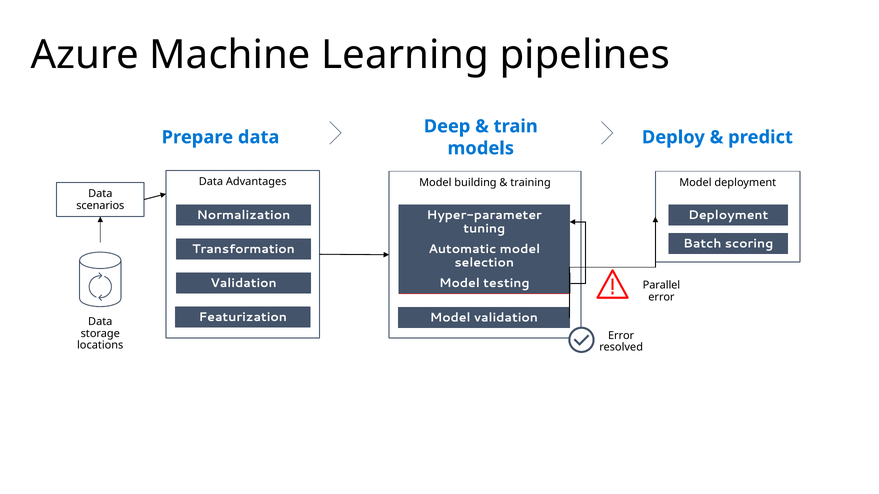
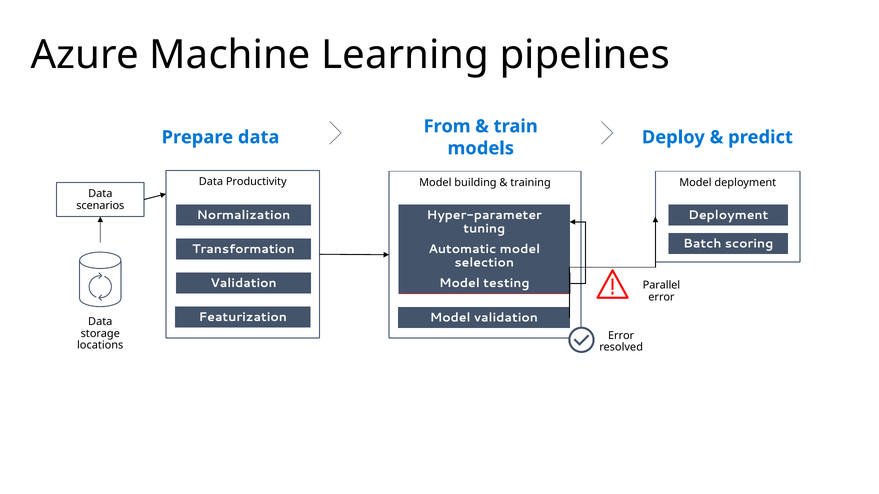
Deep: Deep -> From (447, 126)
Advantages: Advantages -> Productivity (256, 182)
